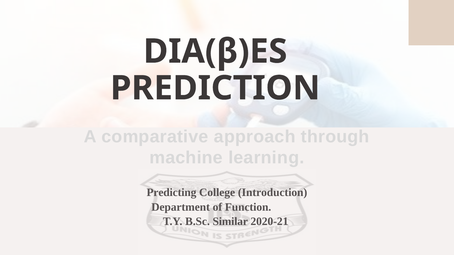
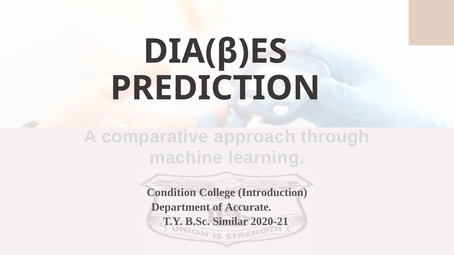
Predicting: Predicting -> Condition (171, 193)
Function: Function -> Accurate (248, 207)
